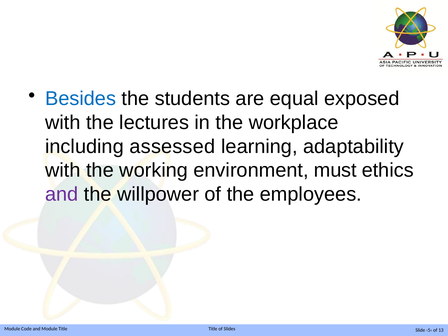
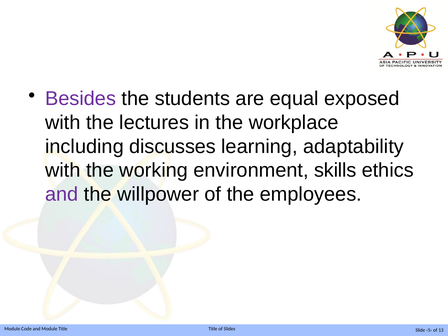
Besides colour: blue -> purple (81, 99)
assessed: assessed -> discusses (173, 147)
must: must -> skills (335, 170)
